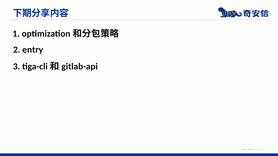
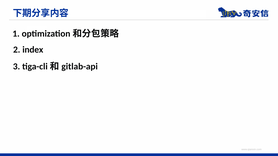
entry: entry -> index (33, 50)
